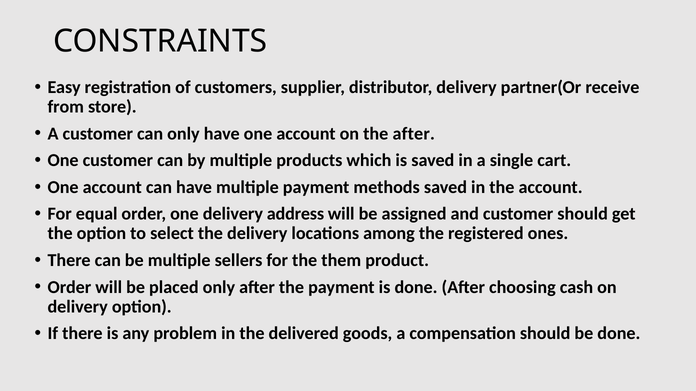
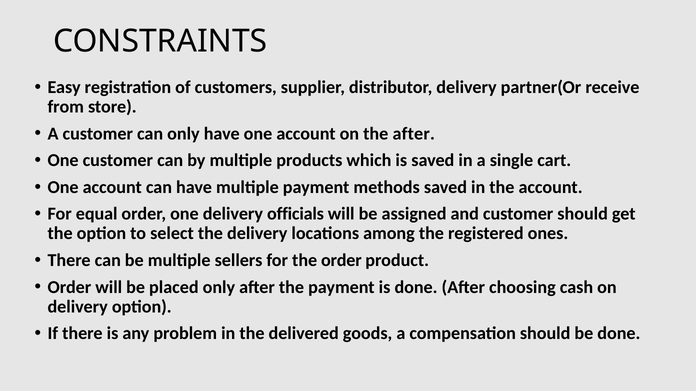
address: address -> officials (295, 214)
the them: them -> order (341, 261)
